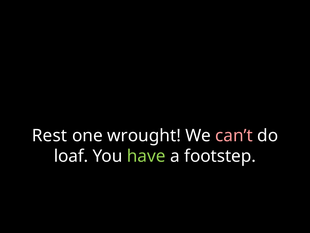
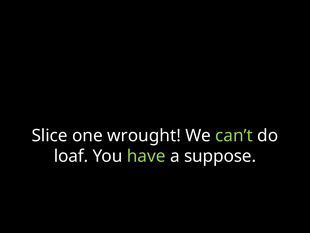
Rest: Rest -> Slice (50, 135)
can’t colour: pink -> light green (234, 135)
footstep: footstep -> suppose (220, 156)
